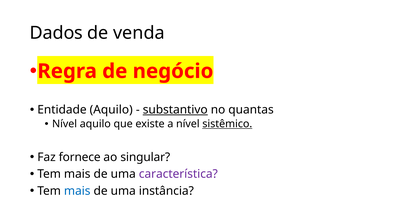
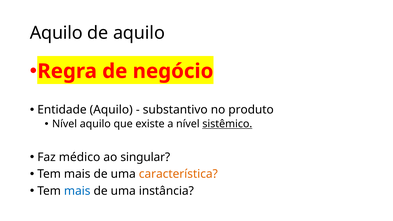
Dados: Dados -> Aquilo (56, 33)
de venda: venda -> aquilo (139, 33)
substantivo underline: present -> none (175, 110)
quantas: quantas -> produto (251, 110)
fornece: fornece -> médico (80, 157)
característica colour: purple -> orange (178, 174)
